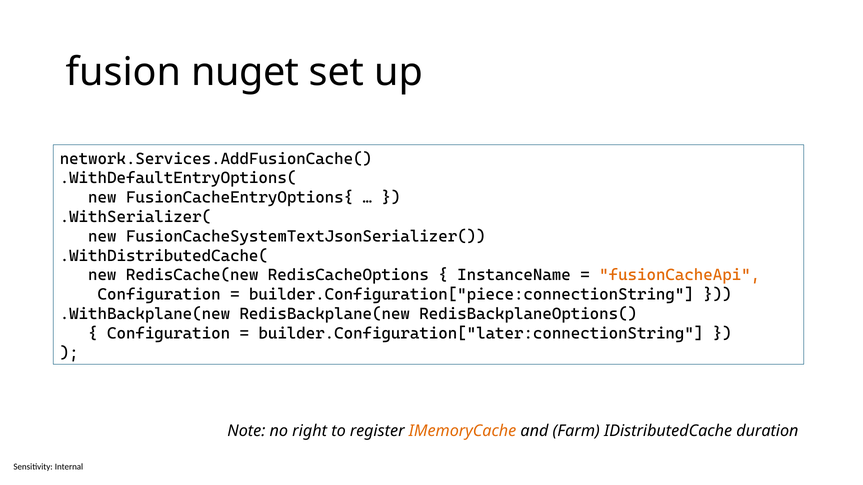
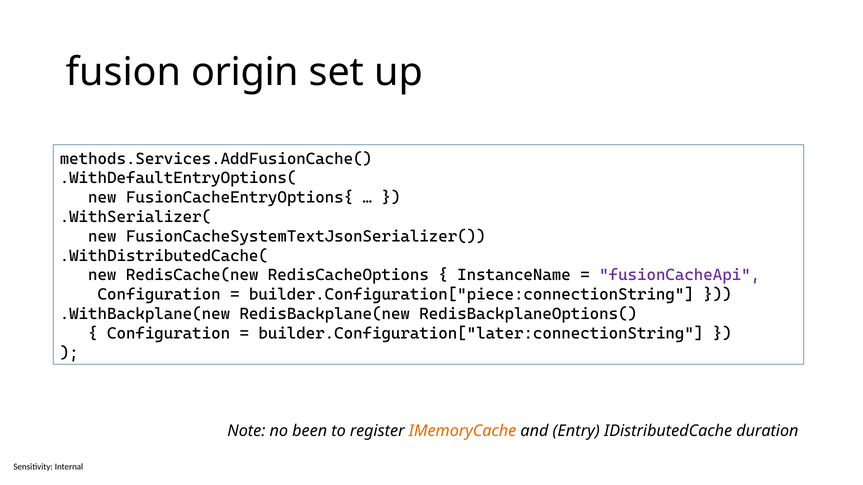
nuget: nuget -> origin (245, 72)
network.Services.AddFusionCache(: network.Services.AddFusionCache( -> methods.Services.AddFusionCache( (216, 159)
fusionCacheApi colour: orange -> purple (680, 275)
right: right -> been (310, 431)
Farm: Farm -> Entry (576, 431)
